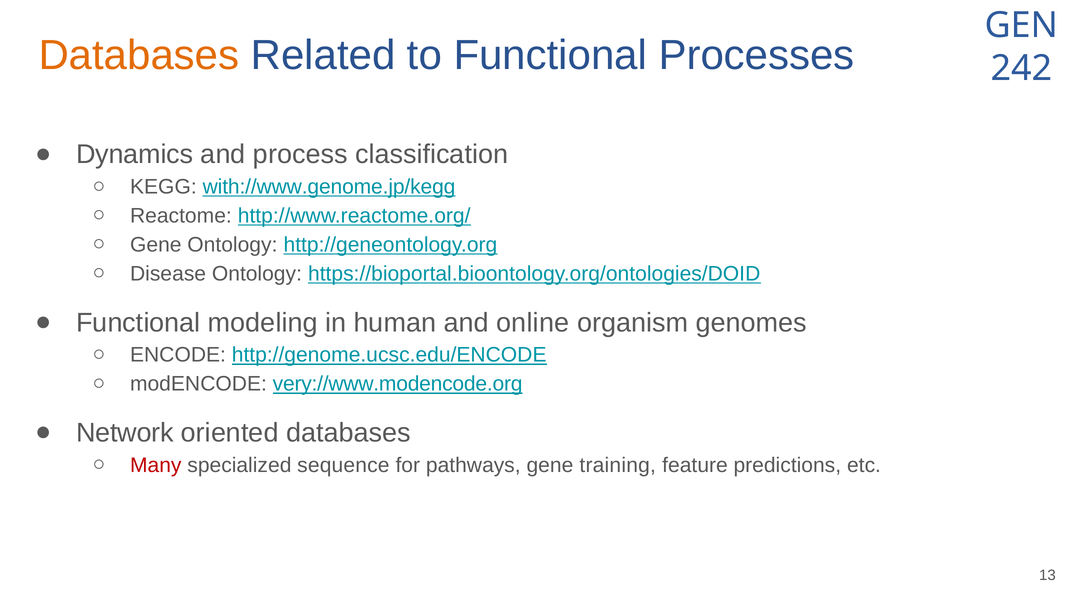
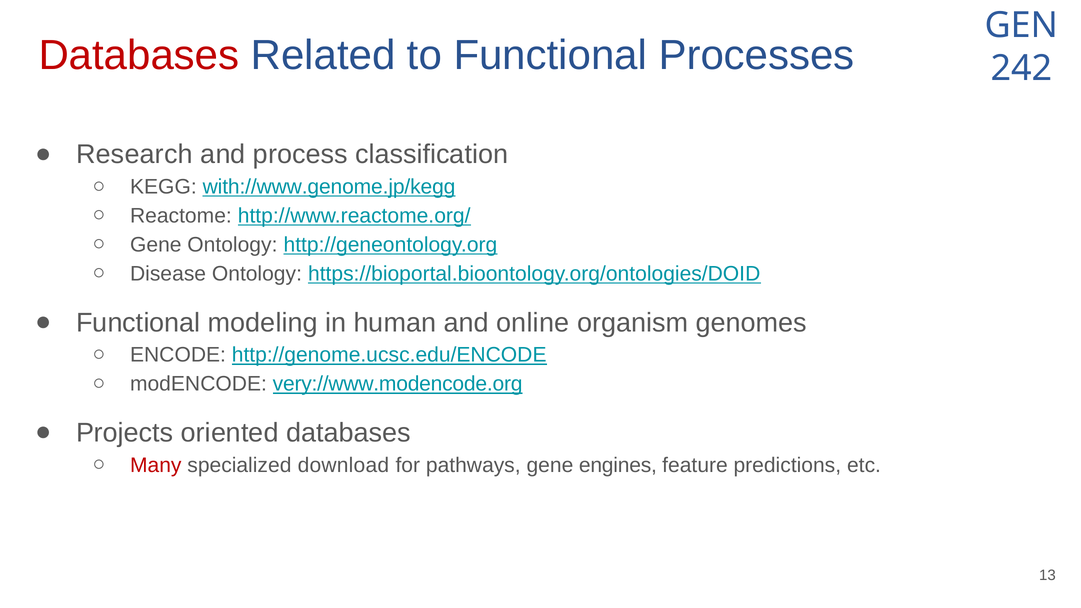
Databases colour: orange -> red (139, 56)
Dynamics: Dynamics -> Research (134, 155)
Network: Network -> Projects (125, 433)
sequence: sequence -> download (343, 465)
training: training -> engines (618, 465)
